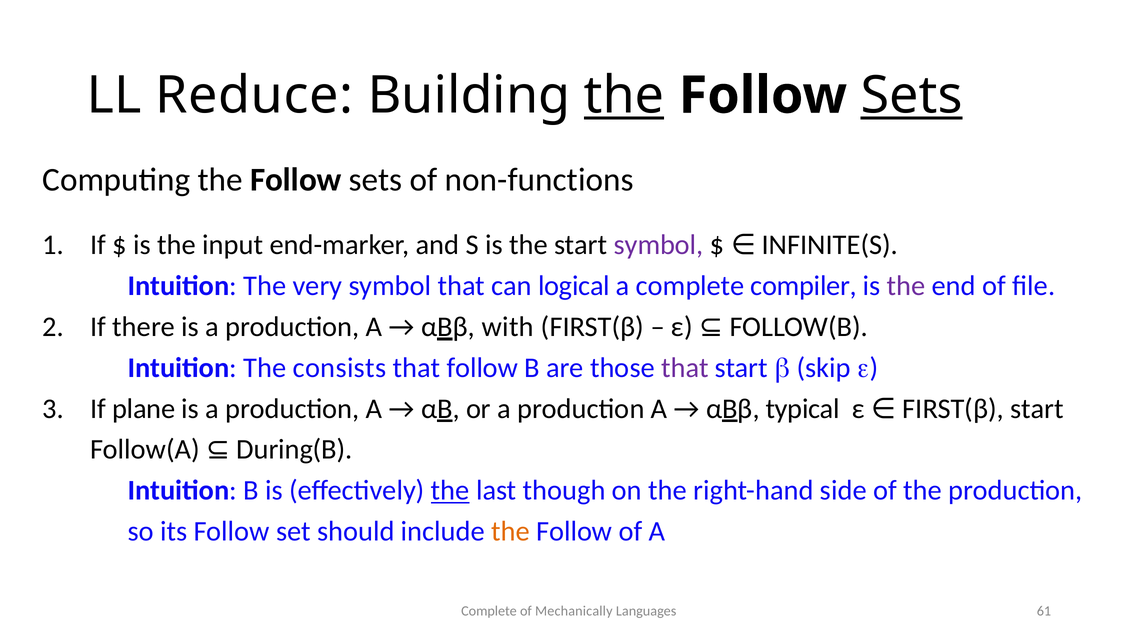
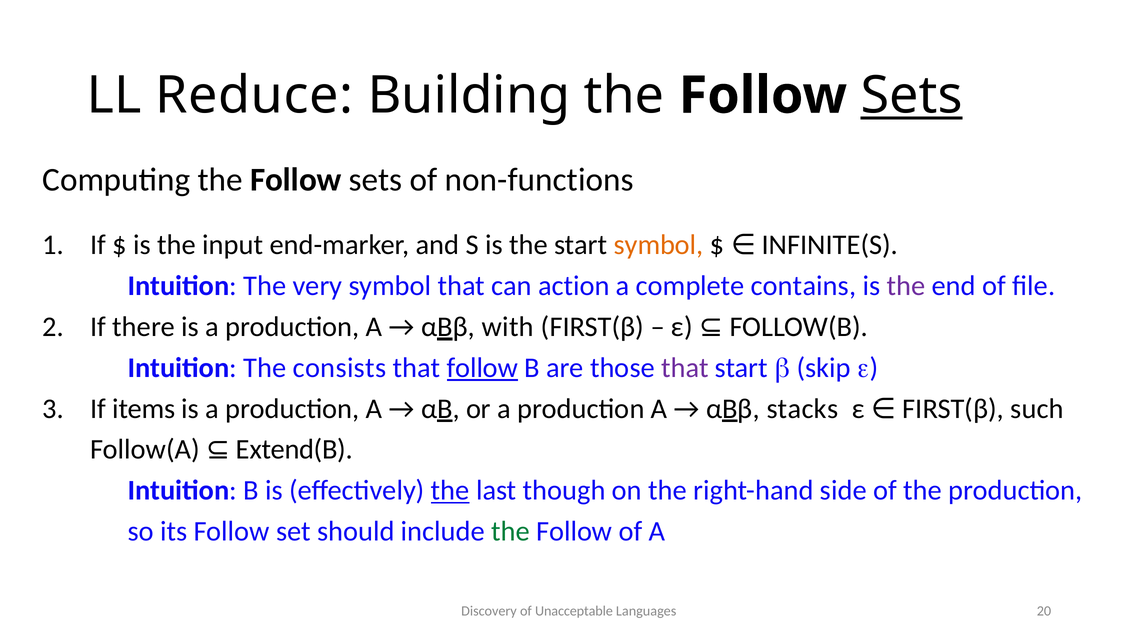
the underline: present -> none (624, 96)
symbol colour: purple -> orange (659, 245)
logical: logical -> action (574, 286)
compiler: compiler -> contains (803, 286)
follow underline: none -> present (482, 368)
plane: plane -> items (144, 409)
typical: typical -> stacks (802, 409)
start: start -> such (1037, 409)
During(B: During(B -> Extend(B (294, 450)
the colour: orange -> green (511, 532)
Complete: Complete -> Discovery (489, 611)
Mechanically: Mechanically -> Unacceptable (574, 611)
61: 61 -> 20 (1044, 611)
